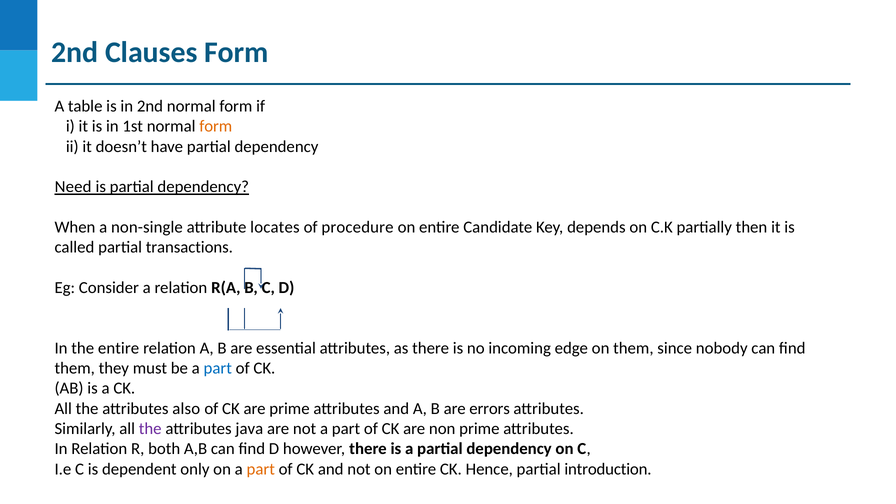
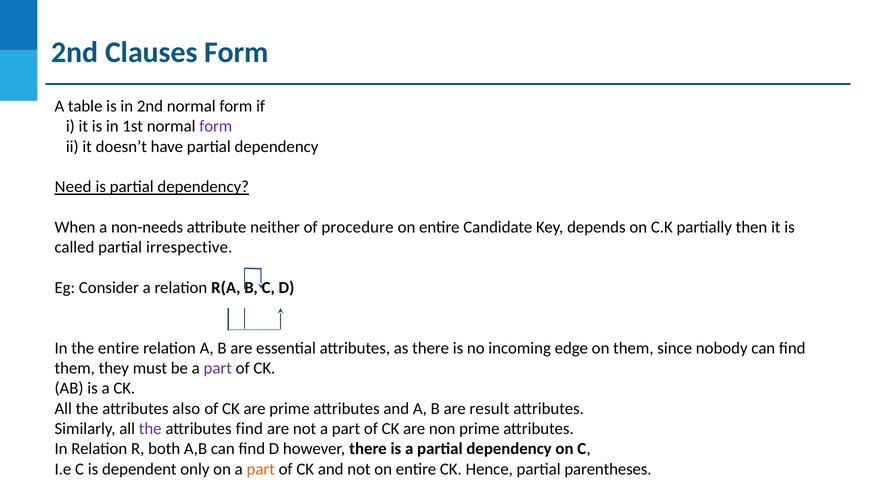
form colour: orange -> purple (216, 126)
non-single: non-single -> non-needs (147, 227)
locates: locates -> neither (275, 227)
transactions: transactions -> irrespective (189, 247)
part colour: blue -> purple (218, 368)
errors: errors -> result (489, 409)
attributes java: java -> find (249, 429)
introduction: introduction -> parentheses (608, 469)
